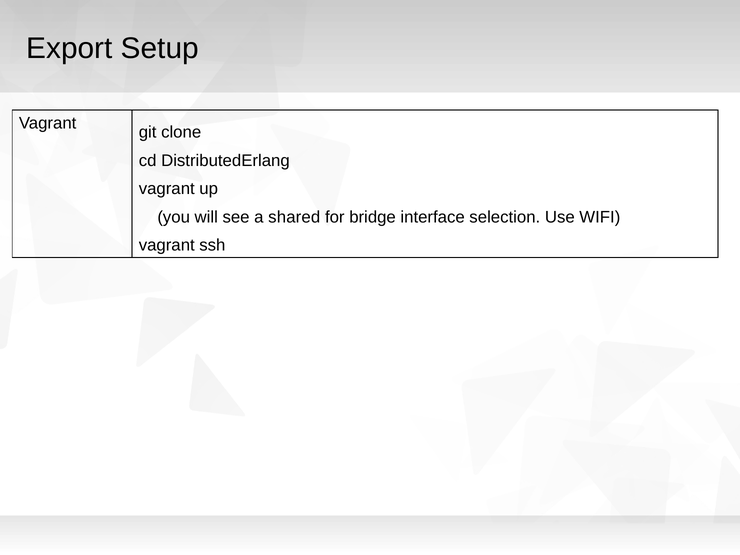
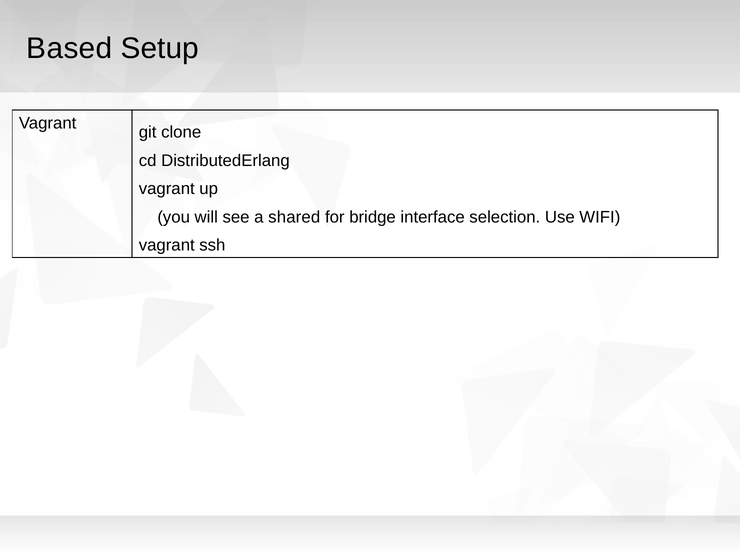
Export: Export -> Based (69, 48)
